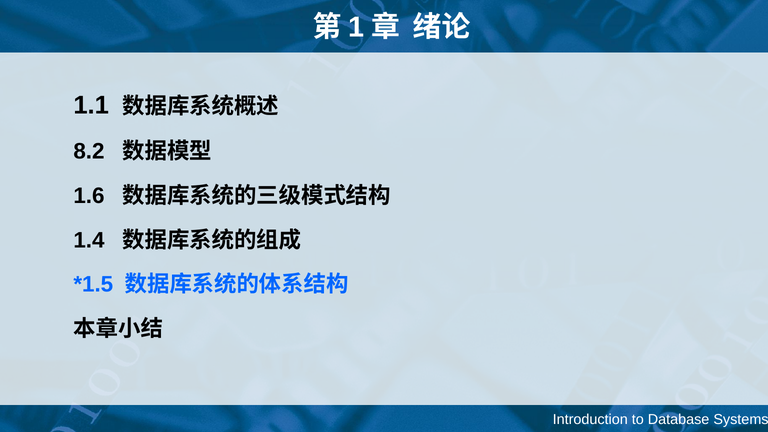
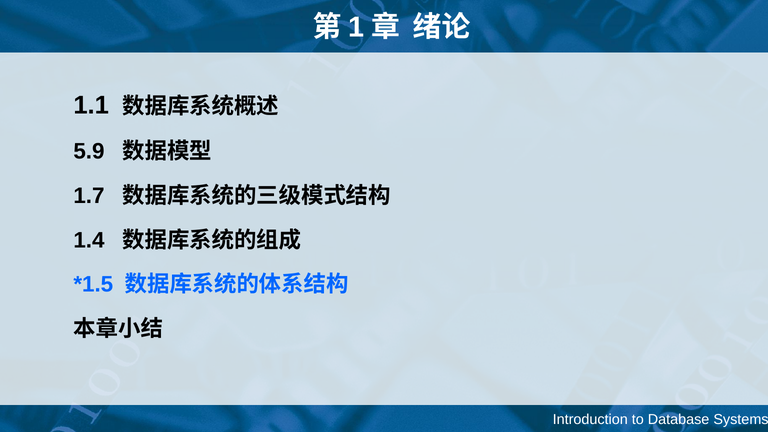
8.2: 8.2 -> 5.9 (89, 152)
1.6: 1.6 -> 1.7 (89, 196)
